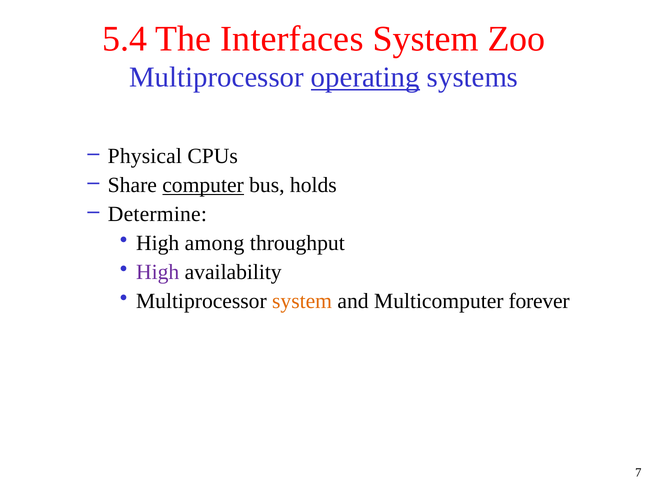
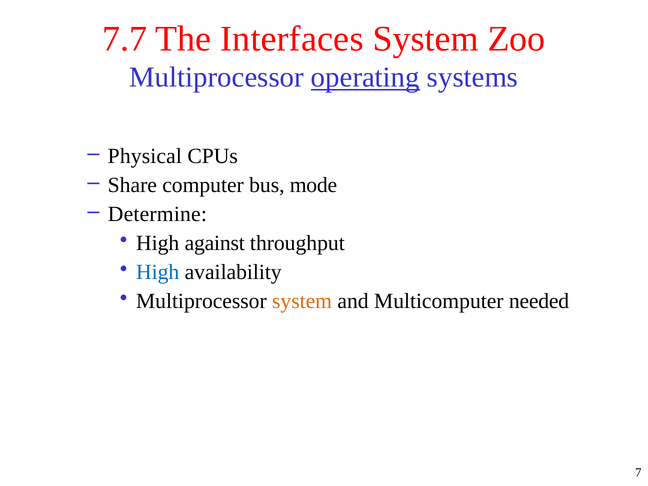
5.4: 5.4 -> 7.7 (125, 39)
computer underline: present -> none (203, 185)
holds: holds -> mode (313, 185)
among: among -> against (215, 243)
High colour: purple -> blue (158, 272)
forever: forever -> needed (539, 301)
